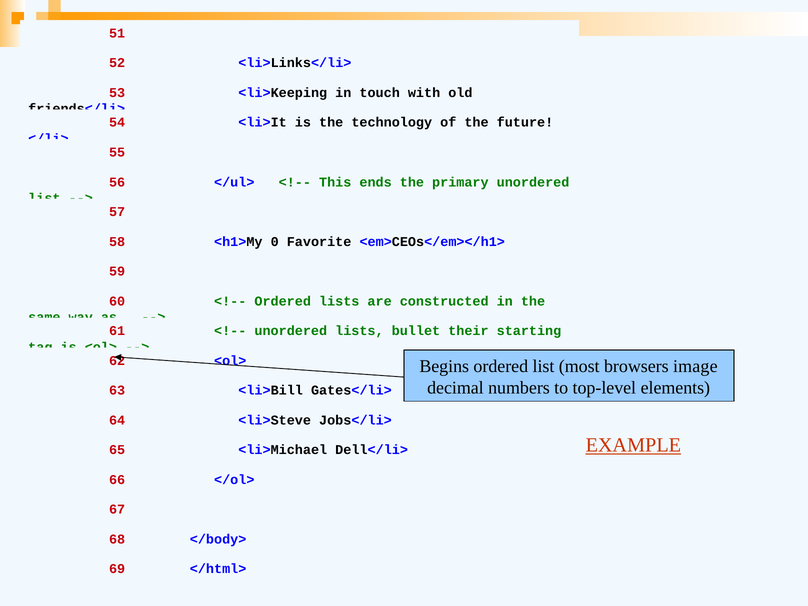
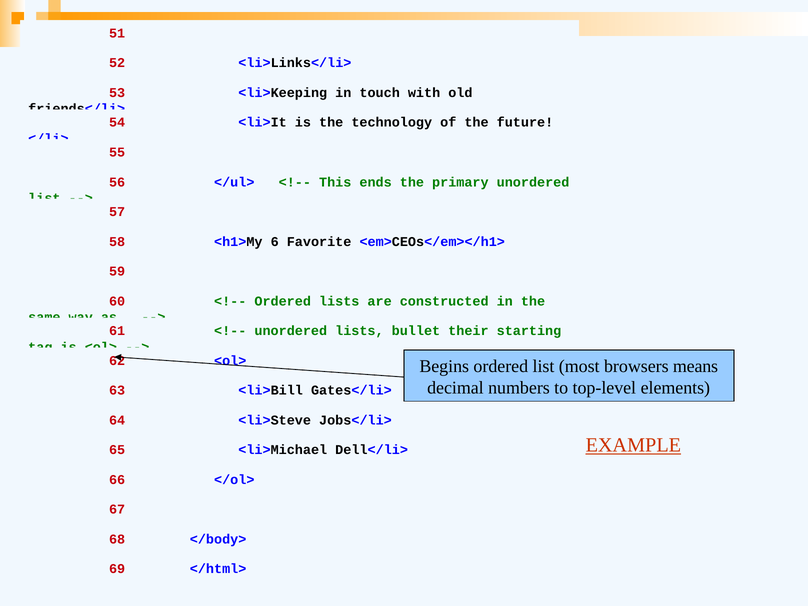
0: 0 -> 6 (275, 242)
image: image -> means (696, 366)
